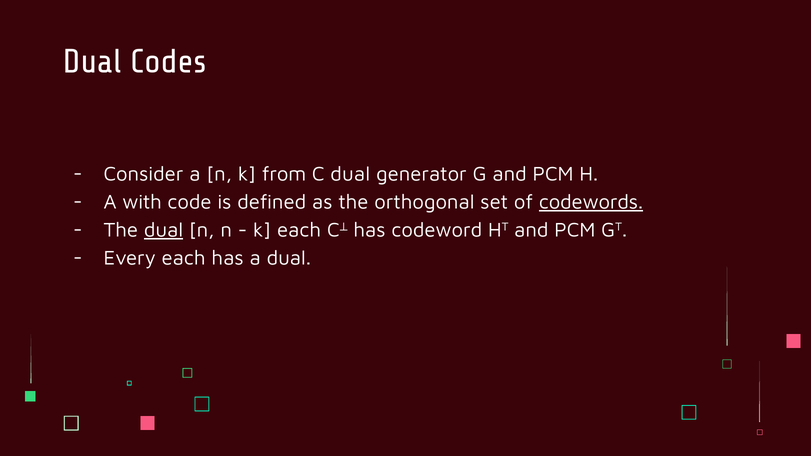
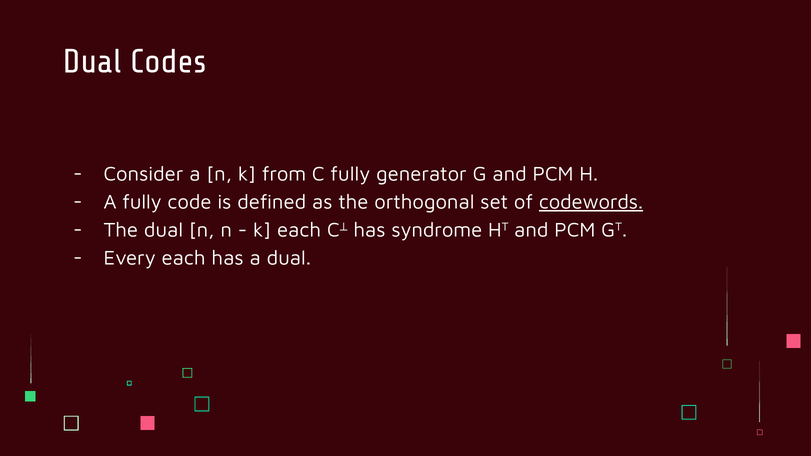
C dual: dual -> fully (350, 174)
A with: with -> fully (142, 202)
dual underline: present -> none (164, 230)
codeword: codeword -> syndrome (437, 230)
